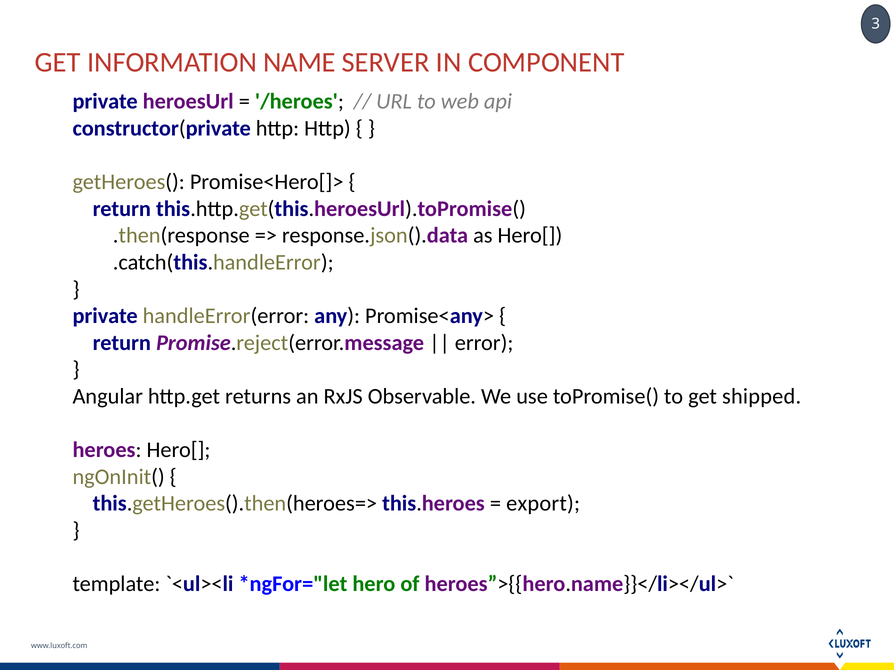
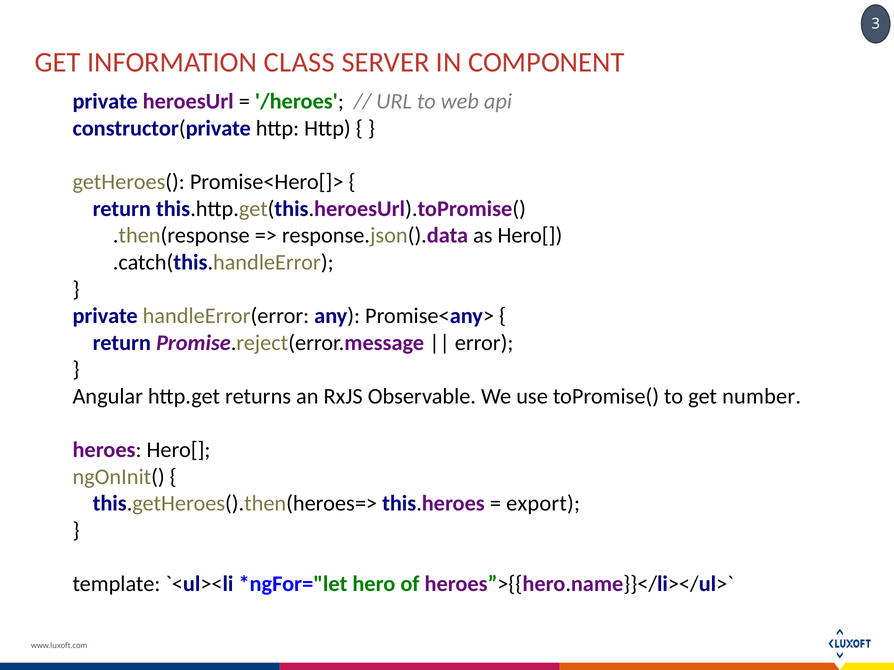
NAME: NAME -> CLASS (299, 62)
shipped: shipped -> number (762, 397)
